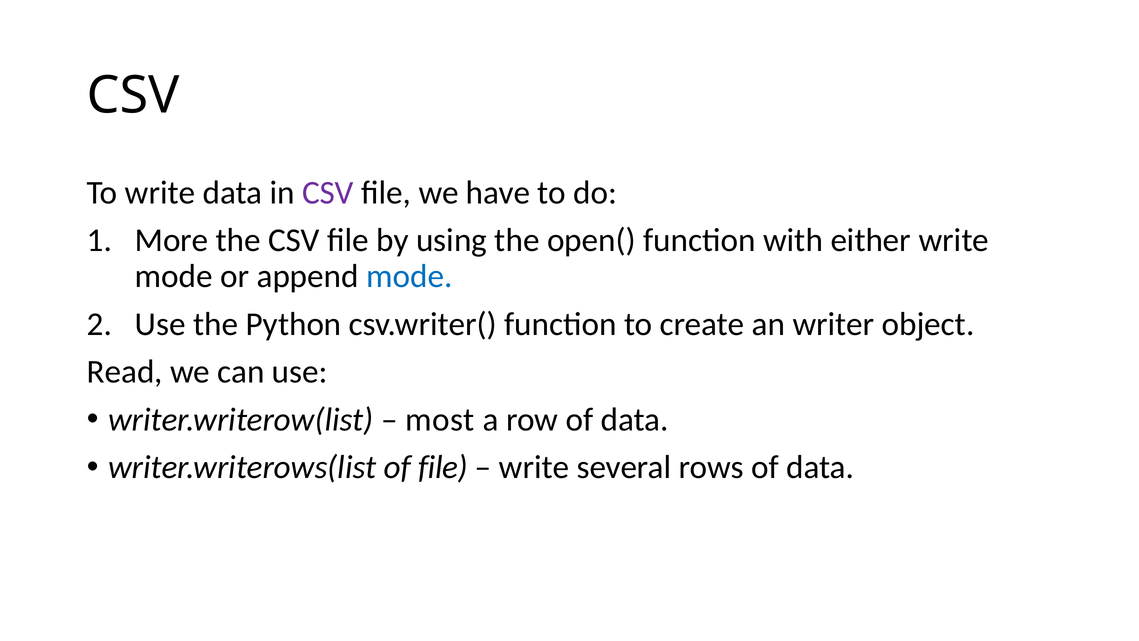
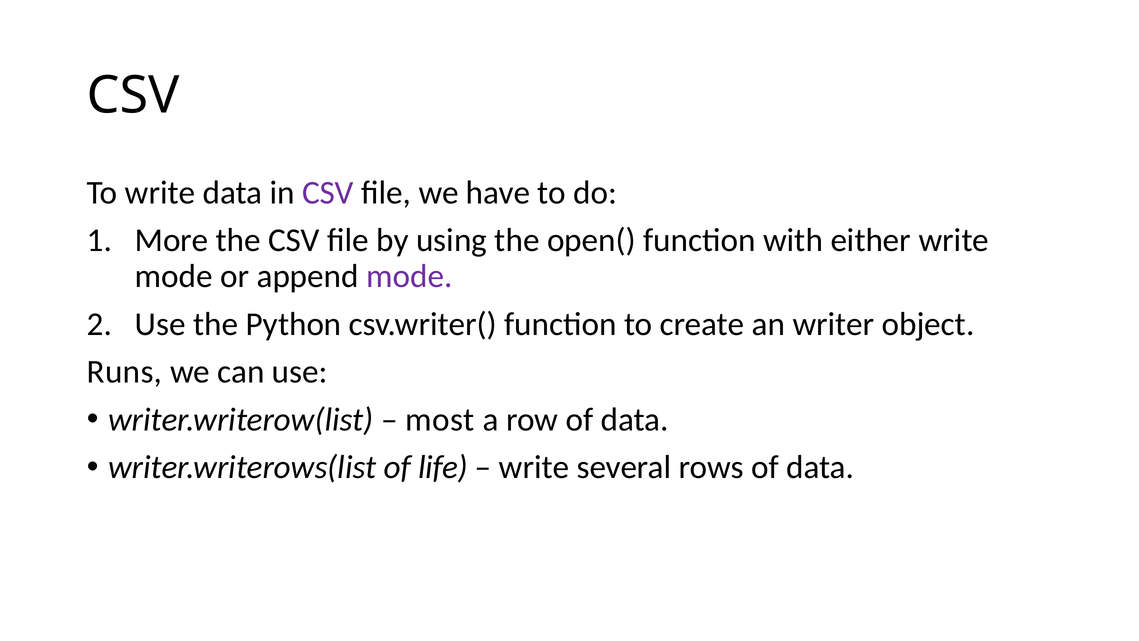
mode colour: blue -> purple (409, 276)
Read: Read -> Runs (125, 372)
of file: file -> life (443, 467)
